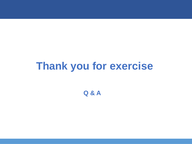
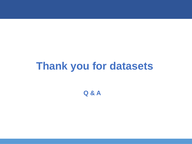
exercise: exercise -> datasets (131, 66)
